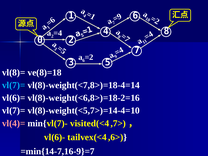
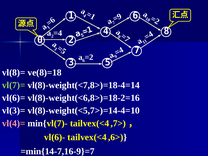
vl(7)= colour: light blue -> light green (14, 85)
vl(7)=: vl(7)= -> vl(3)= (14, 110)
min{vl(7)- visited(<4: visited(<4 -> tailvex(<4 (90, 123)
